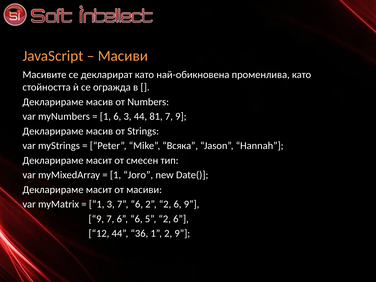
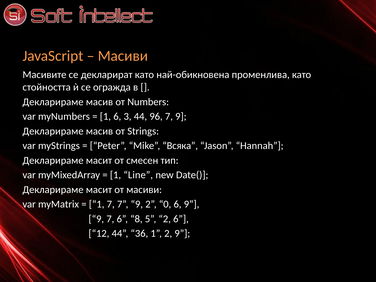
81: 81 -> 96 (156, 116)
Joro: Joro -> Line (138, 175)
1 3: 3 -> 7 (111, 204)
6: 6 -> 9 (137, 204)
2 2: 2 -> 0 (165, 204)
6 6: 6 -> 8 (136, 219)
